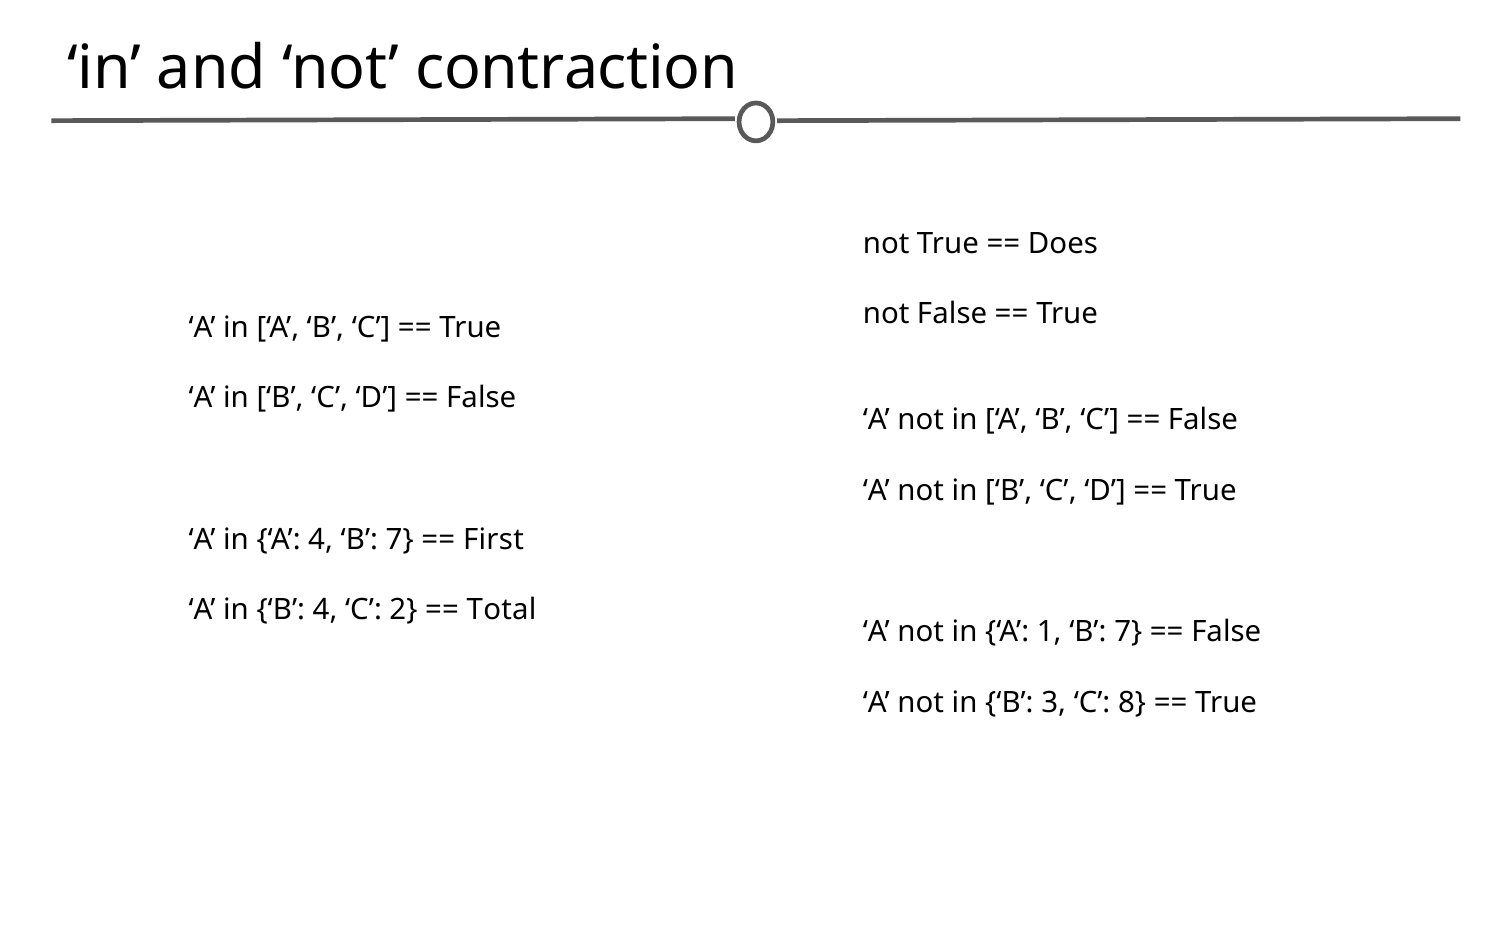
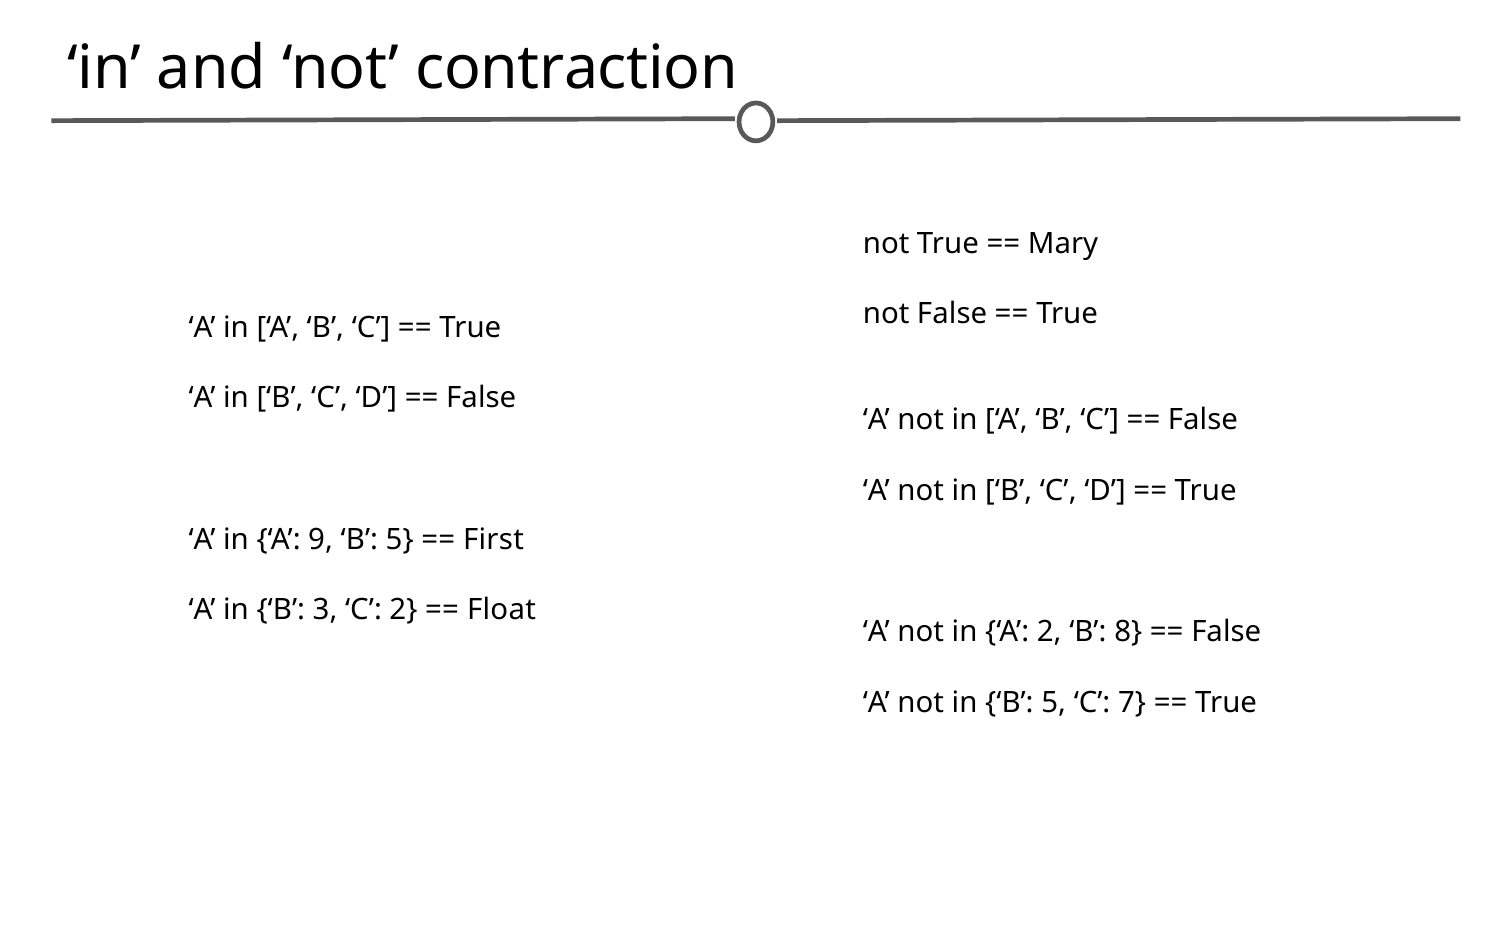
Does: Does -> Mary (1063, 244)
A 4: 4 -> 9 (321, 539)
7: 7 -> 5 (400, 539)
B 4: 4 -> 3 (325, 610)
Total: Total -> Float (502, 610)
A 1: 1 -> 2 (1049, 632)
7: 7 -> 8 (1128, 632)
in B 3: 3 -> 5 (1054, 703)
8: 8 -> 7 (1132, 703)
